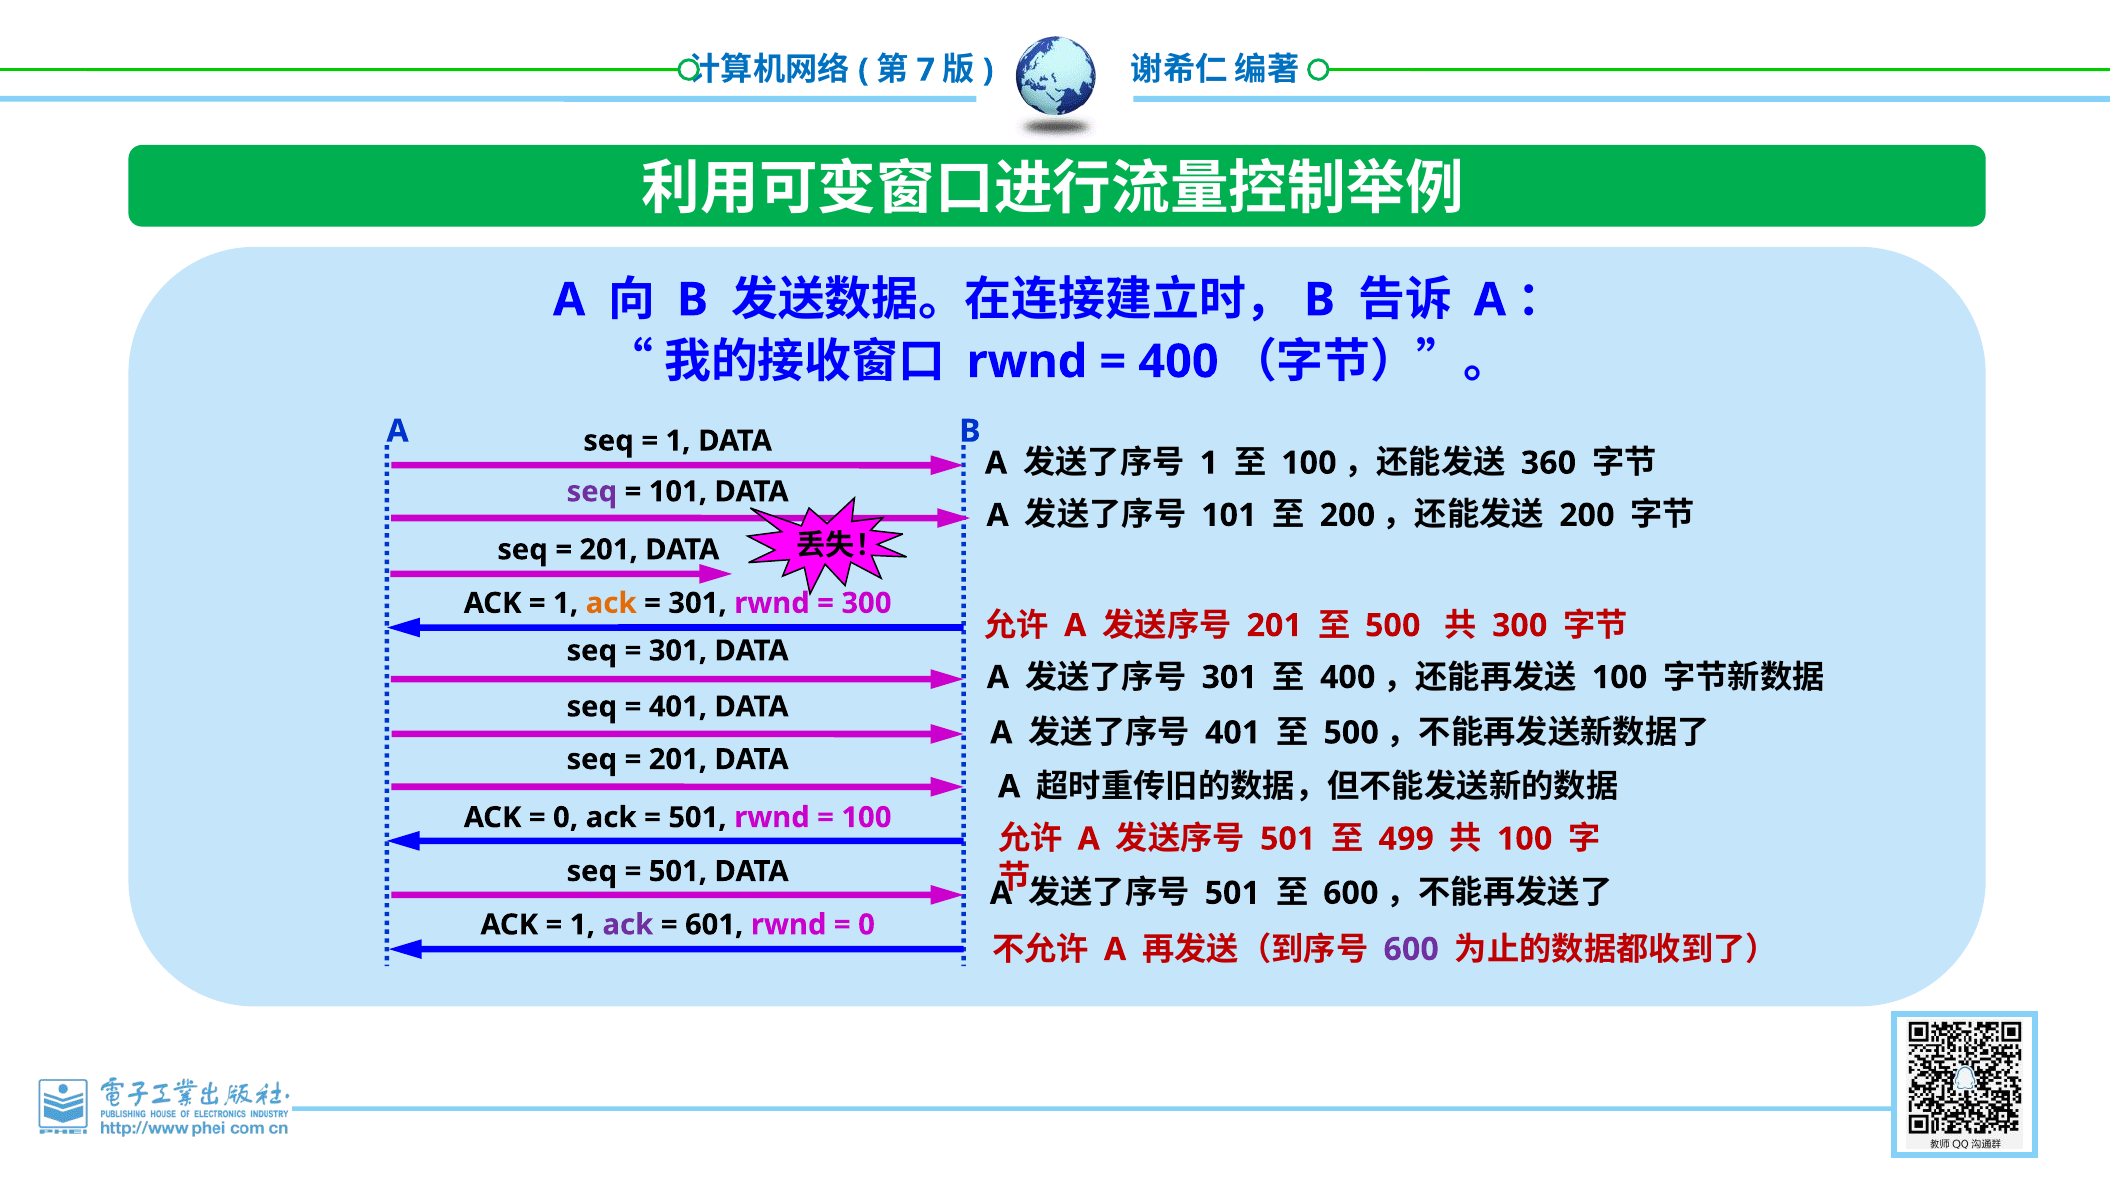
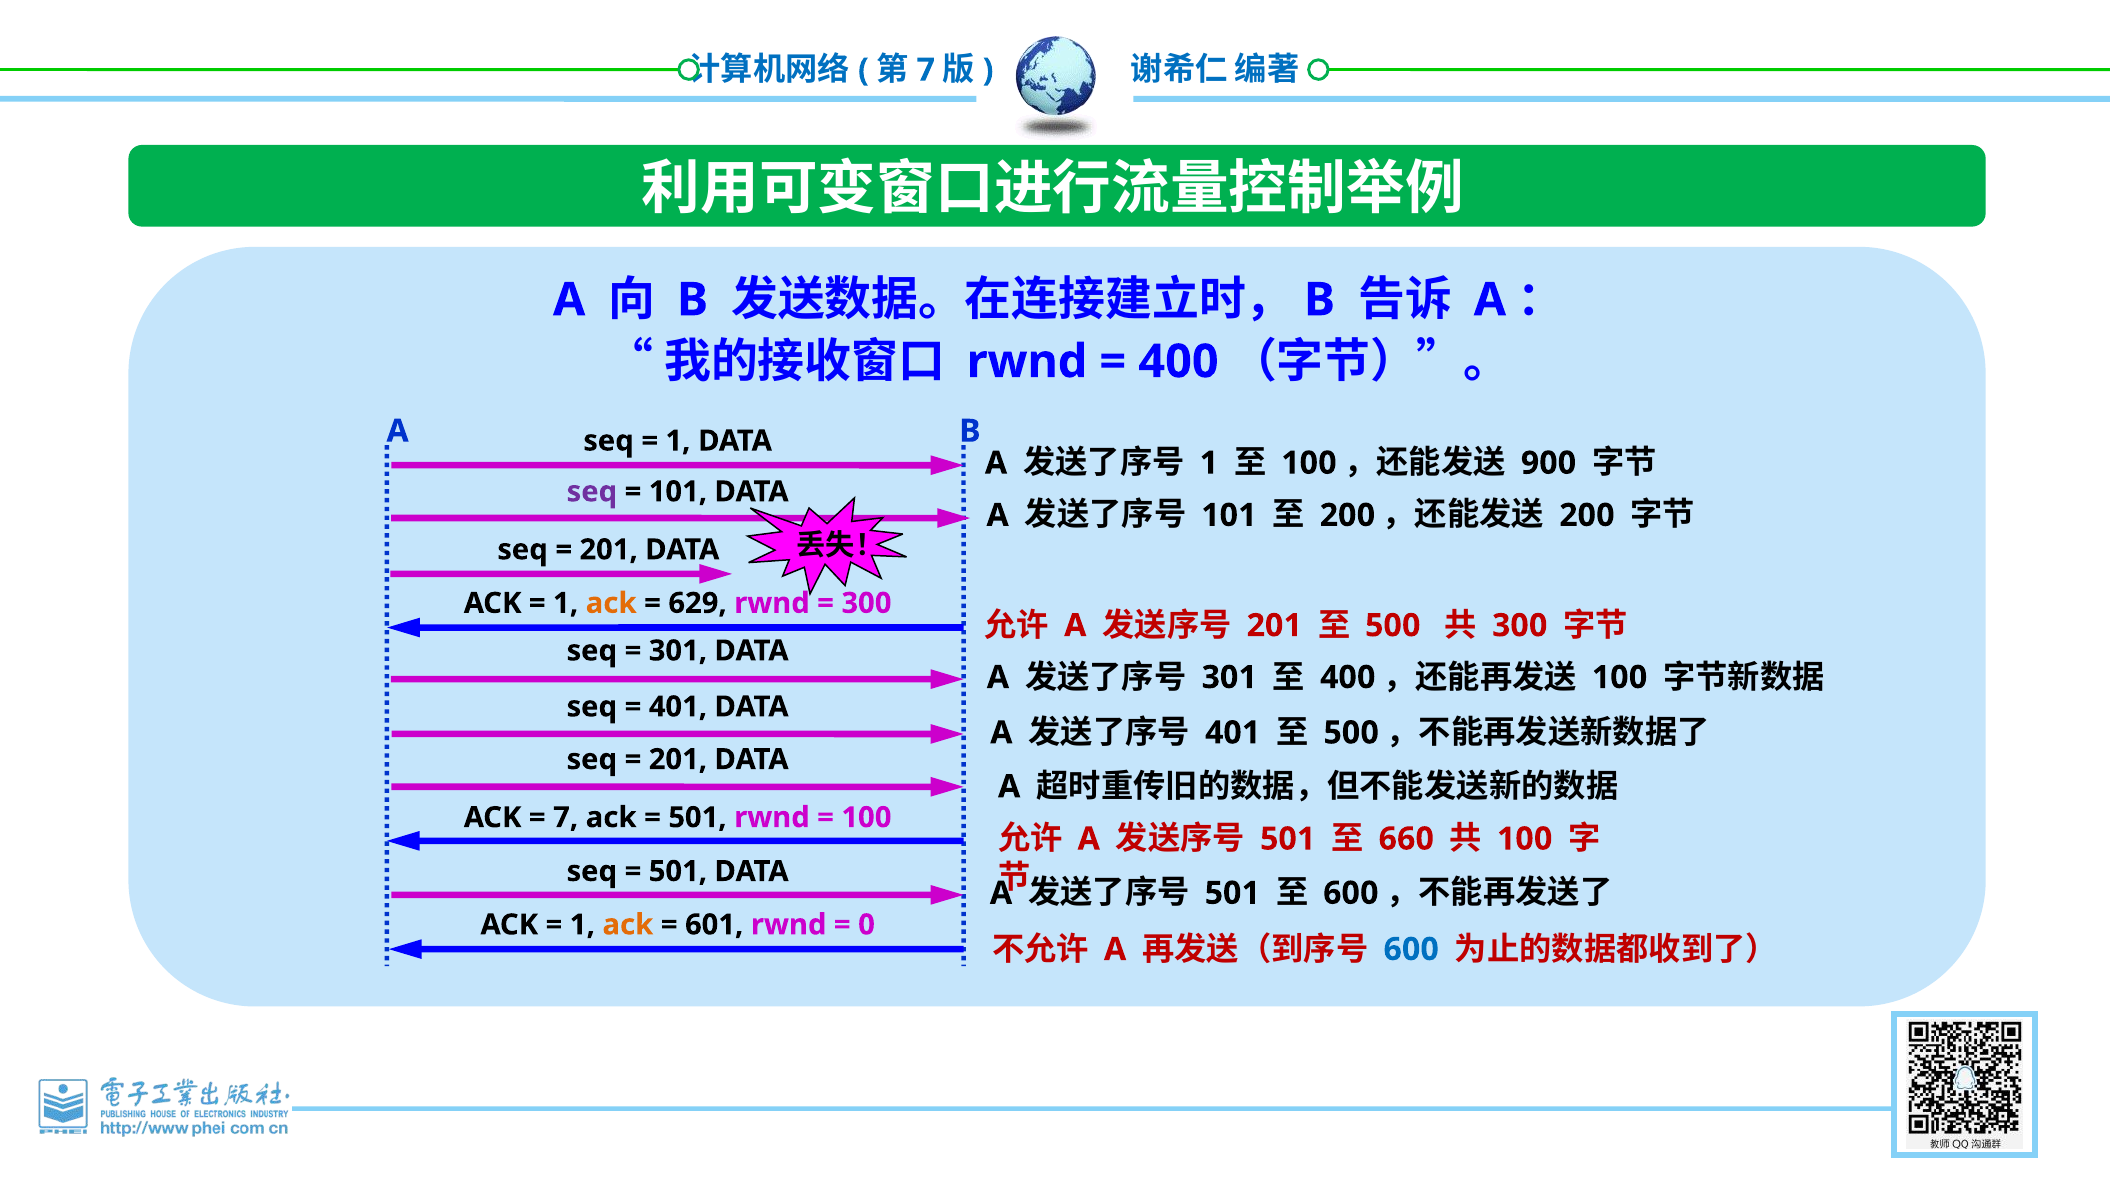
360: 360 -> 900 (1548, 463)
301: 301 -> 629 (698, 603)
0: 0 -> 7 (566, 817)
499: 499 -> 660 (1406, 839)
ack colour: purple -> orange (628, 925)
600 colour: purple -> blue (1411, 949)
